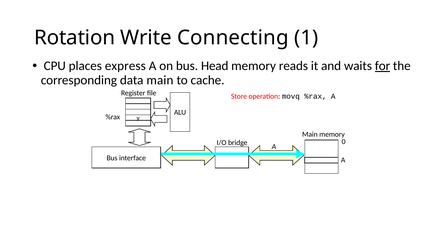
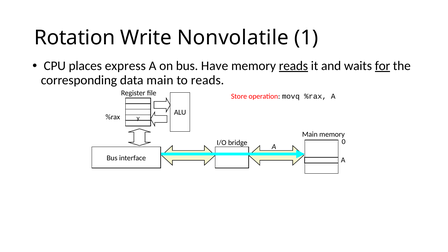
Connecting: Connecting -> Nonvolatile (233, 38)
Head: Head -> Have (215, 66)
reads underline: none -> present (293, 66)
to cache: cache -> reads (208, 80)
